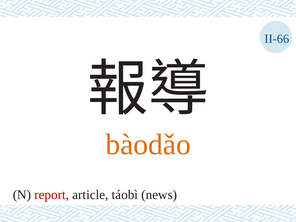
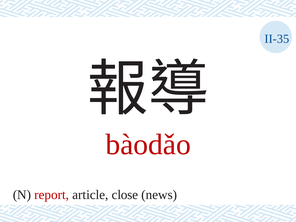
II-66: II-66 -> II-35 (277, 39)
bàodǎo colour: orange -> red (148, 144)
táobì: táobì -> close (125, 195)
